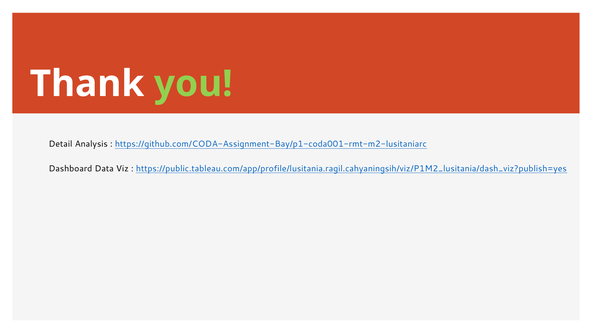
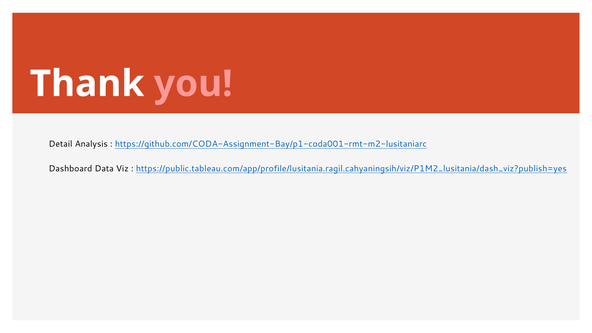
you colour: light green -> pink (193, 84)
